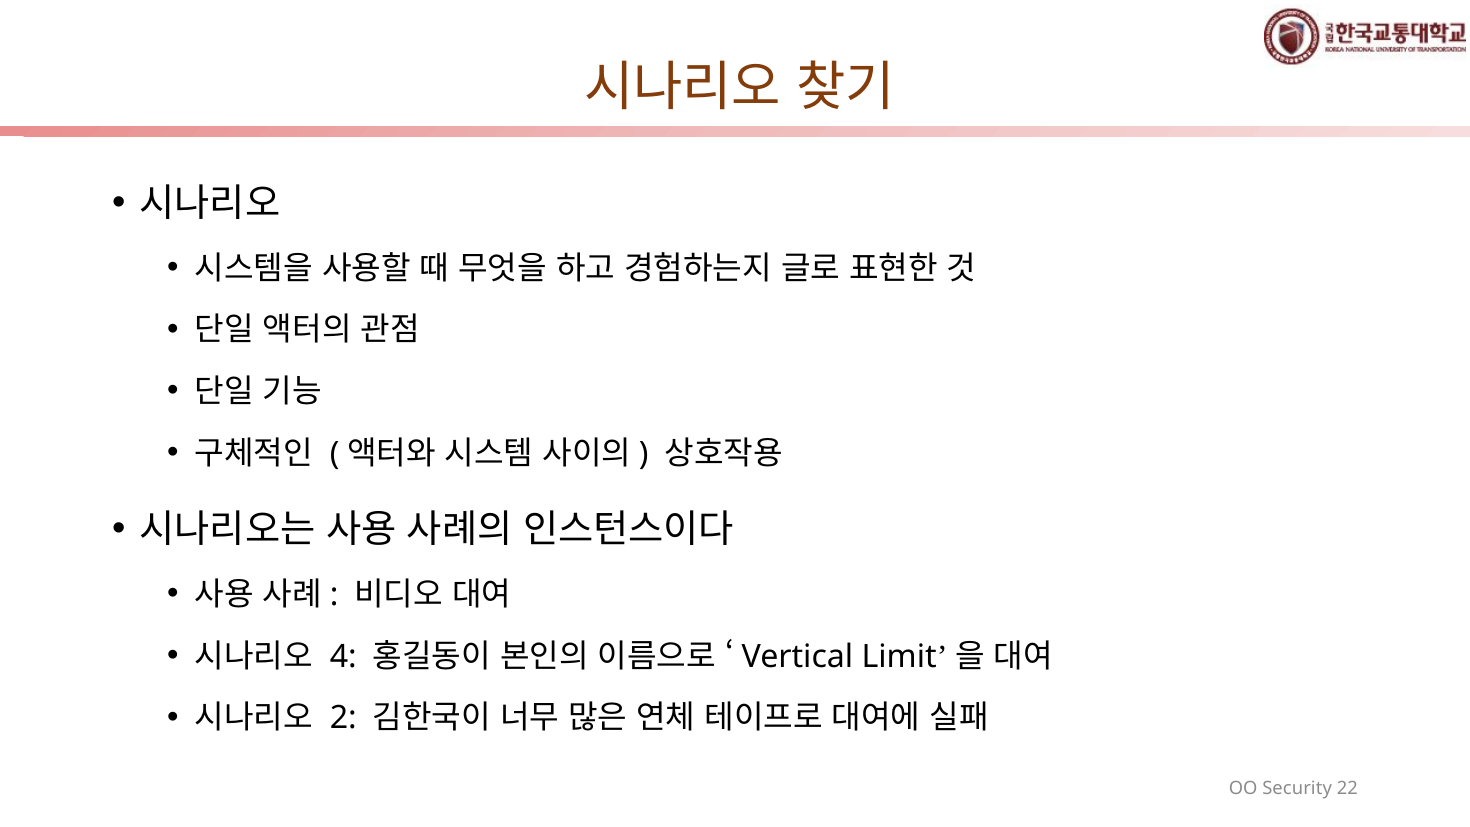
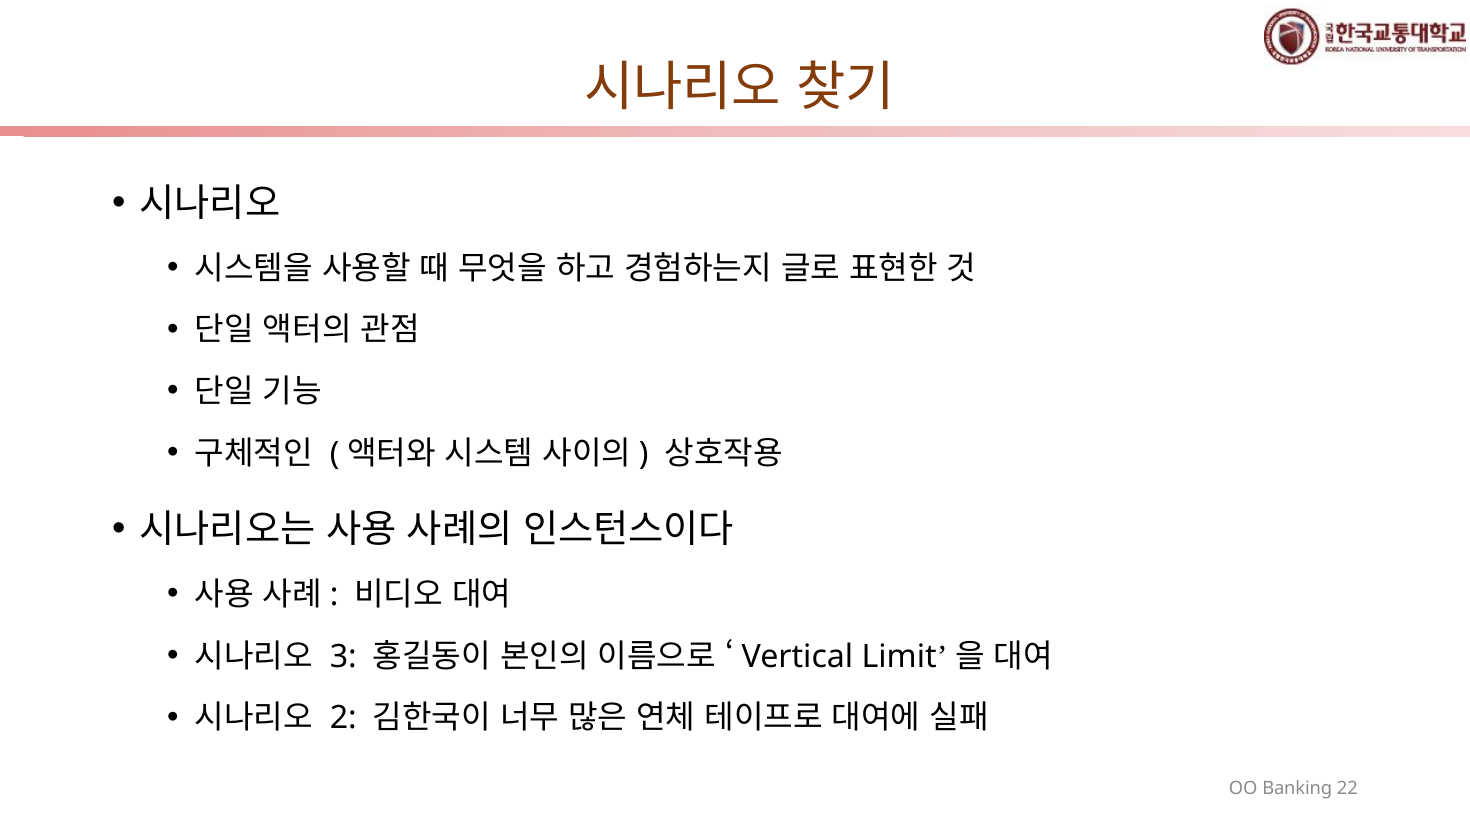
4: 4 -> 3 (343, 656)
Security: Security -> Banking (1297, 788)
